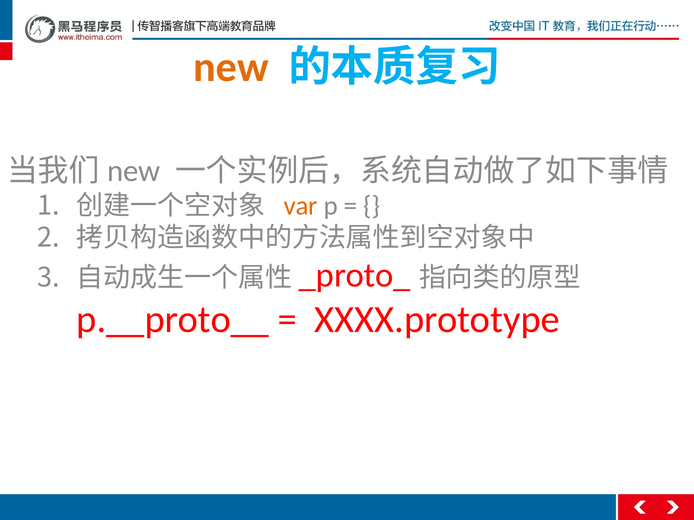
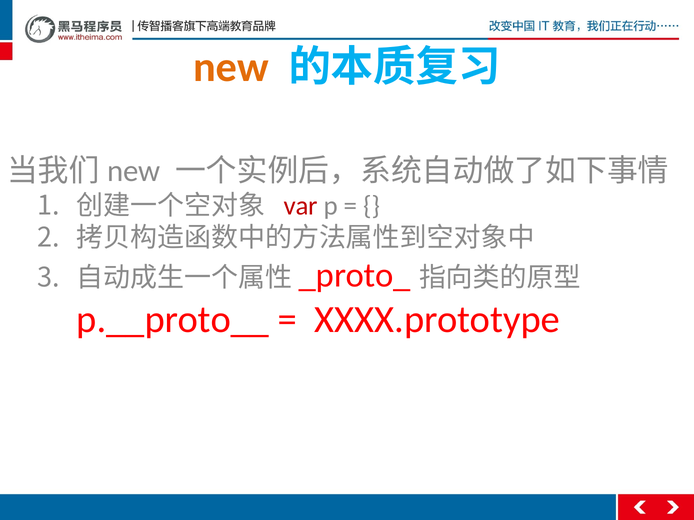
var colour: orange -> red (301, 206)
